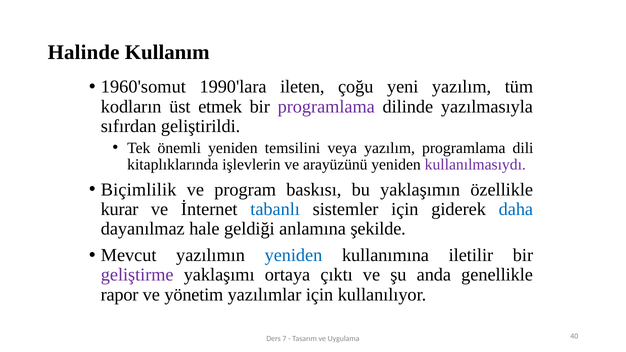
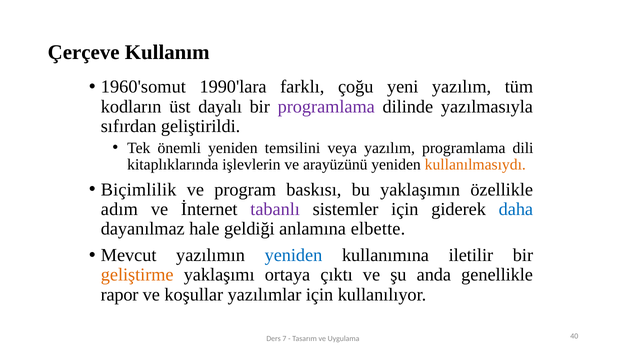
Halinde: Halinde -> Çerçeve (84, 53)
ileten: ileten -> farklı (302, 87)
etmek: etmek -> dayalı (220, 107)
kullanılmasıydı colour: purple -> orange (475, 165)
kurar: kurar -> adım (119, 209)
tabanlı colour: blue -> purple (275, 209)
şekilde: şekilde -> elbette (378, 229)
geliştirme colour: purple -> orange (137, 275)
yönetim: yönetim -> koşullar (194, 295)
